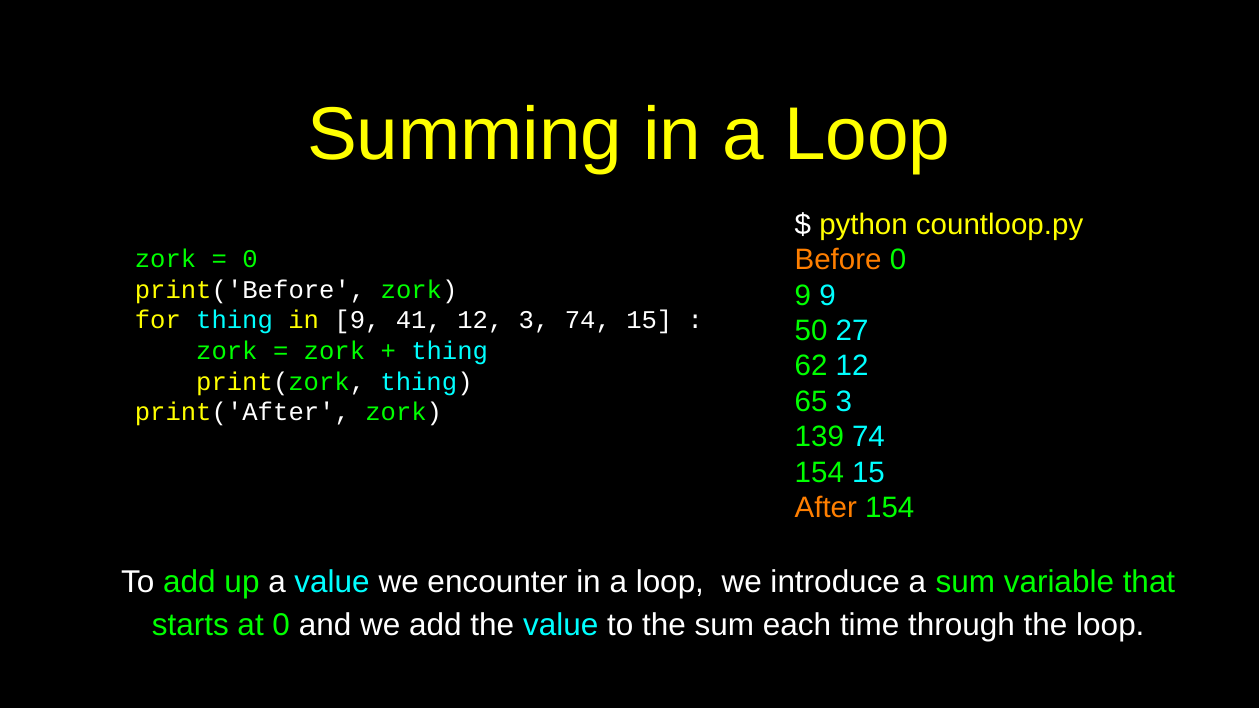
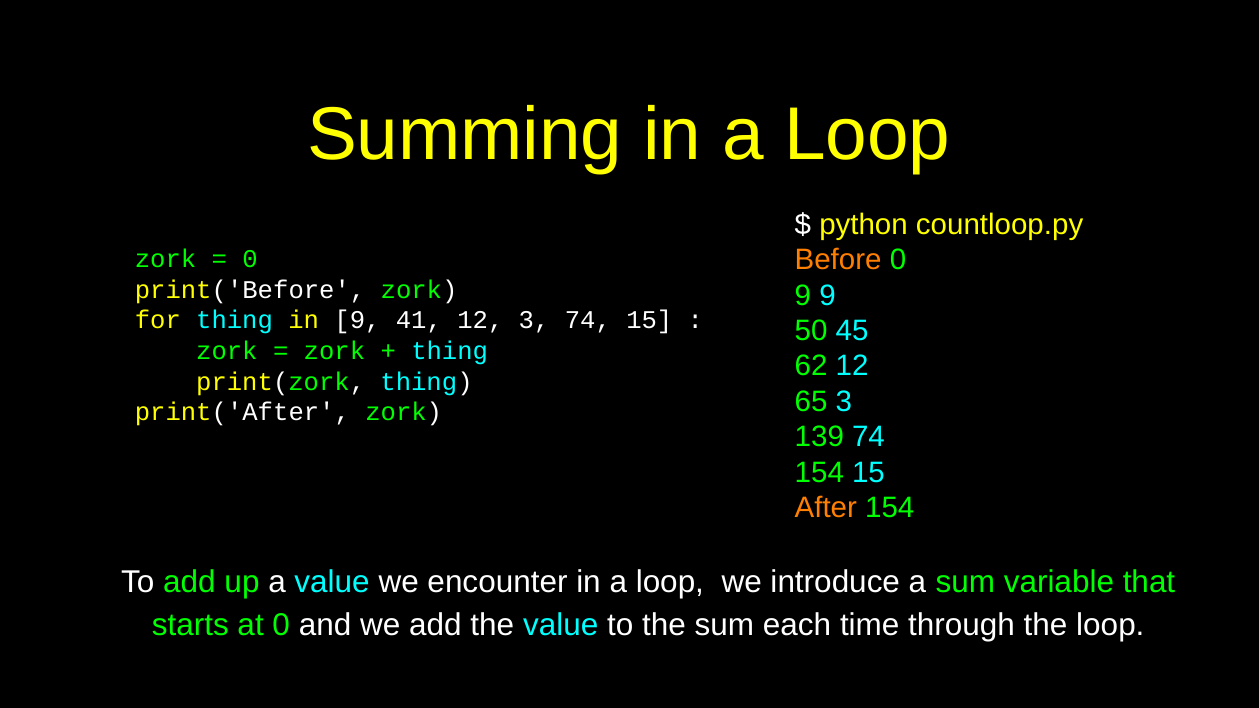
27: 27 -> 45 (852, 331)
